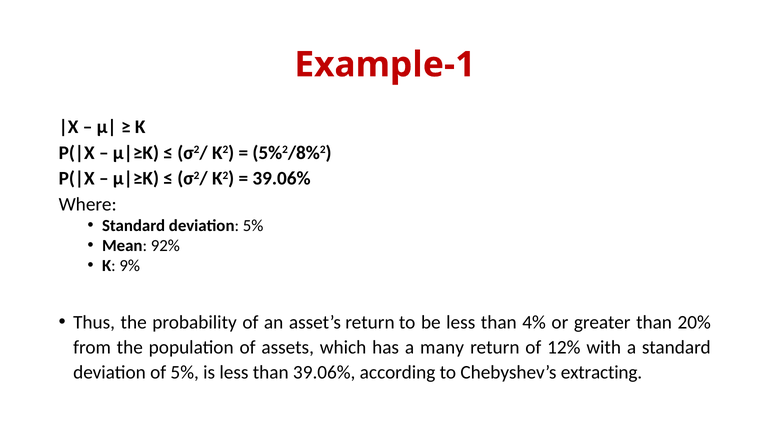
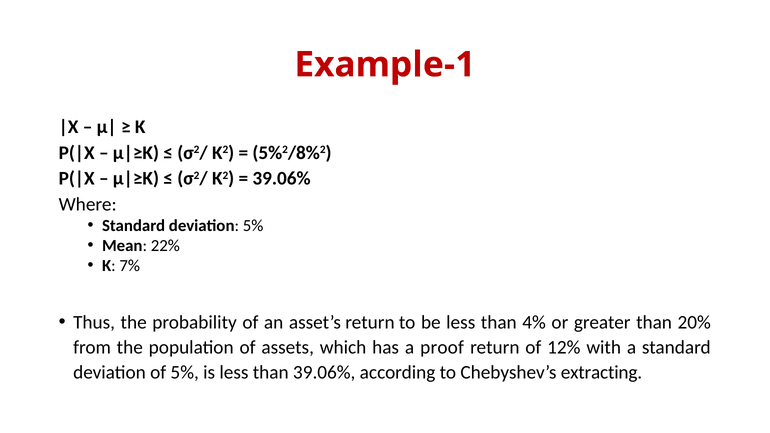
92%: 92% -> 22% (165, 246)
9%: 9% -> 7% (130, 266)
many: many -> proof (442, 347)
